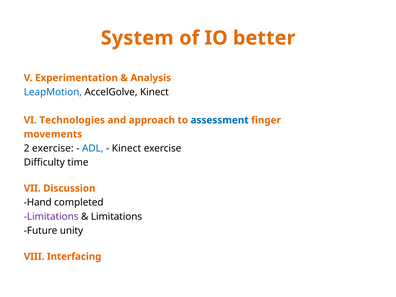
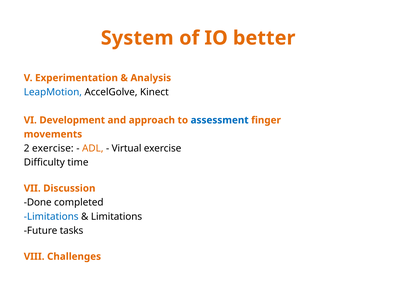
Technologies: Technologies -> Development (72, 120)
ADL colour: blue -> orange (93, 148)
Kinect: Kinect -> Virtual (127, 148)
Hand: Hand -> Done (38, 202)
Limitations colour: purple -> blue (51, 216)
unity: unity -> tasks (72, 231)
Interfacing: Interfacing -> Challenges (74, 257)
